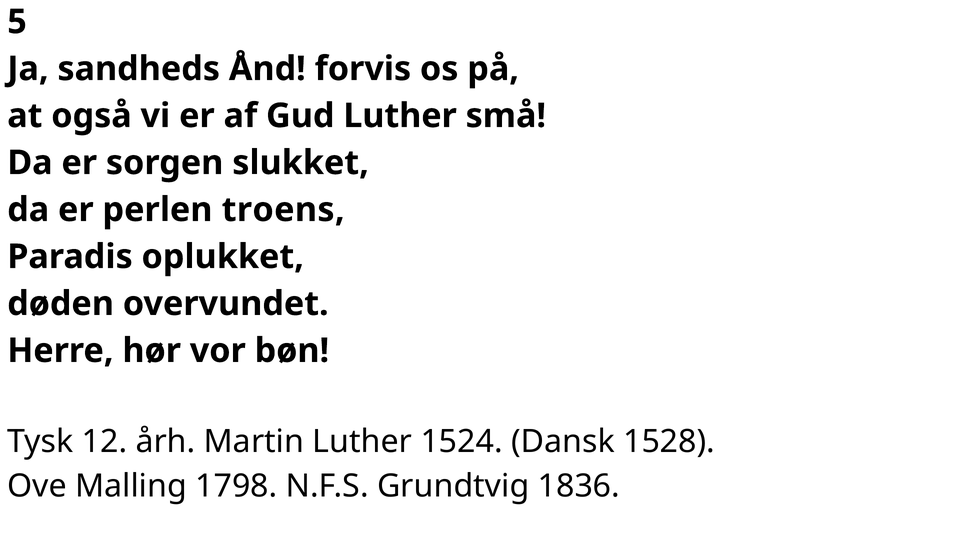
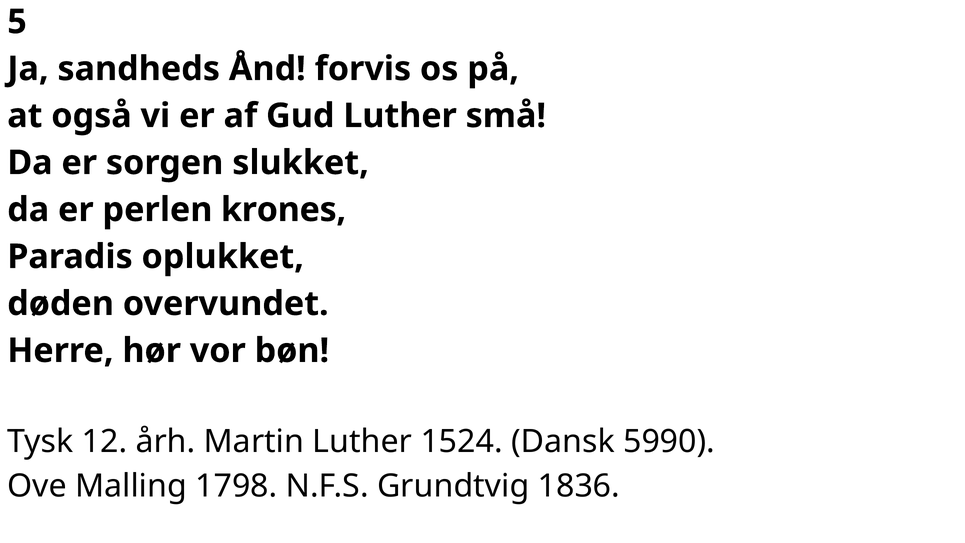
troens: troens -> krones (283, 210)
1528: 1528 -> 5990 (669, 441)
